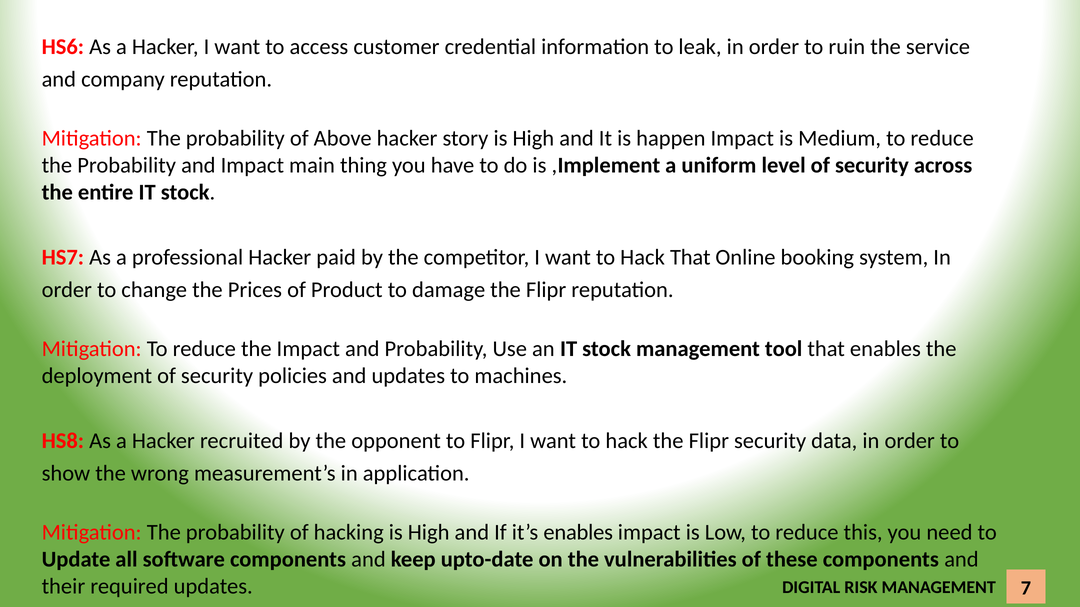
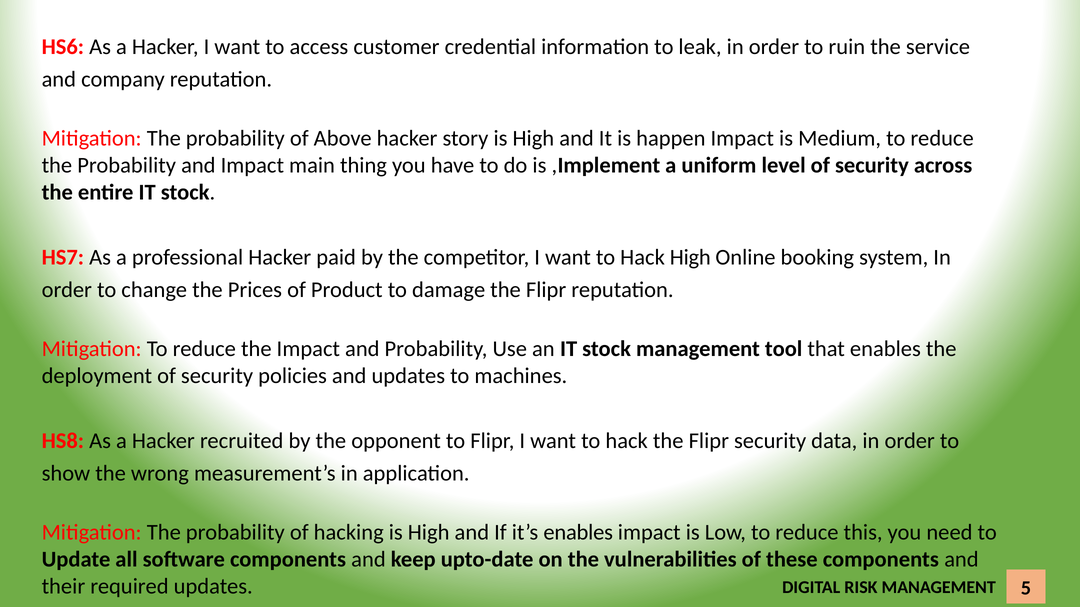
Hack That: That -> High (690, 258)
7: 7 -> 5 (1026, 588)
